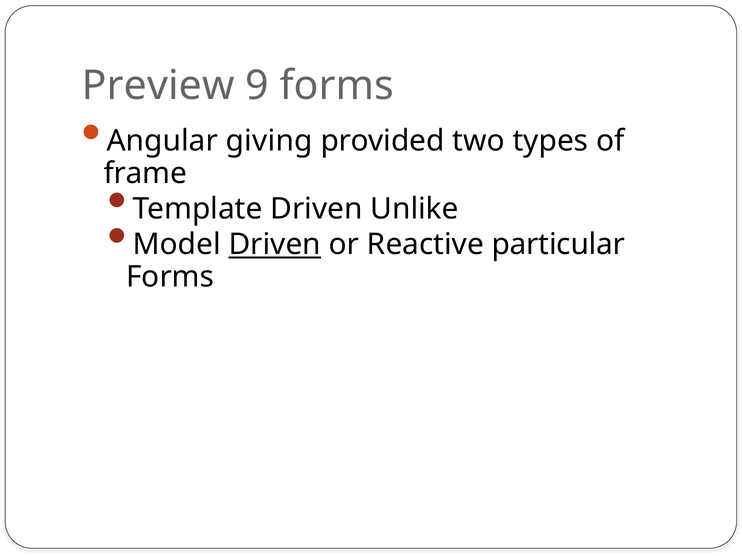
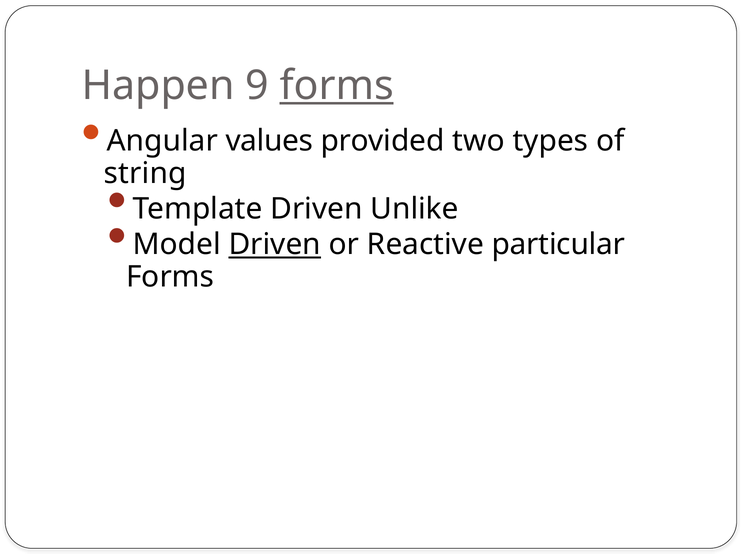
Preview: Preview -> Happen (158, 86)
forms underline: none -> present (337, 86)
giving: giving -> values (269, 141)
frame: frame -> string (145, 173)
